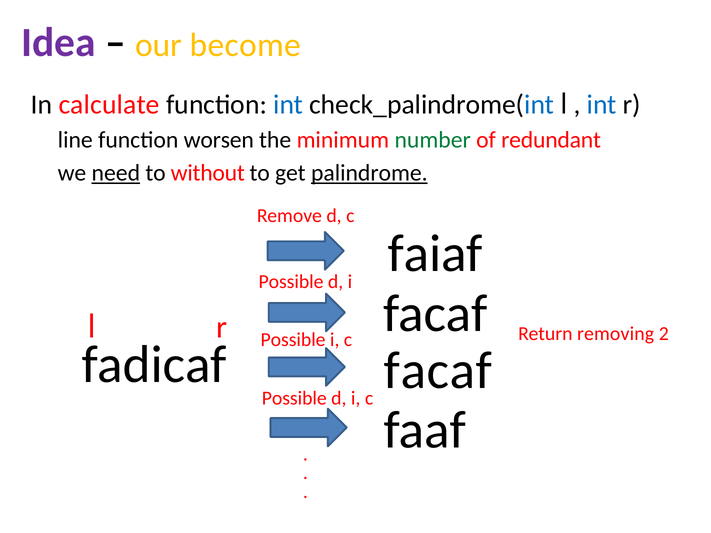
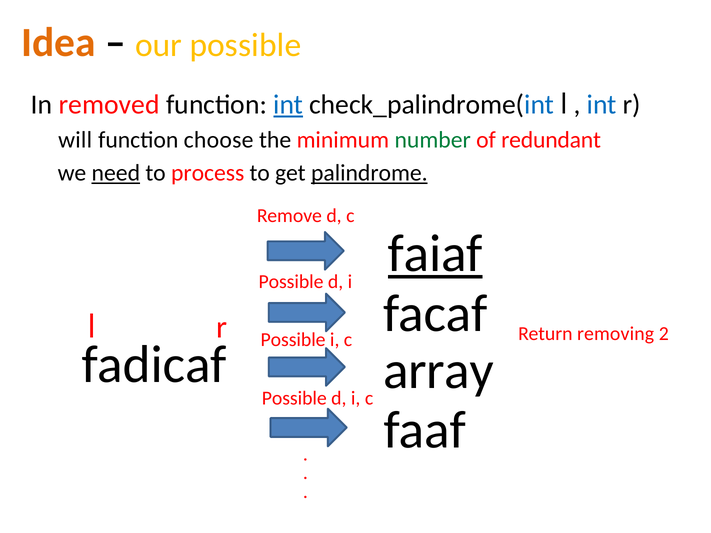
Idea colour: purple -> orange (58, 42)
our become: become -> possible (245, 45)
calculate: calculate -> removed (109, 105)
int underline: none -> present (288, 105)
line: line -> will (75, 140)
worsen: worsen -> choose (219, 140)
without: without -> process (208, 173)
faiaf underline: none -> present (435, 254)
facaf: facaf -> array (438, 371)
